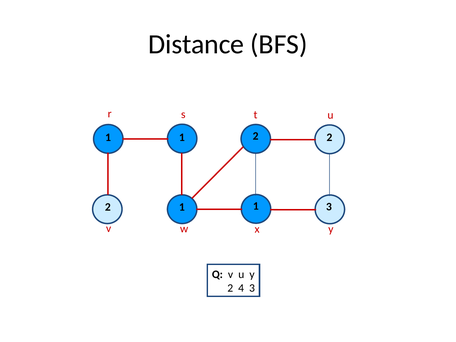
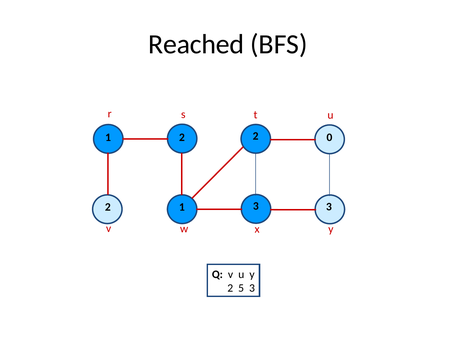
Distance: Distance -> Reached (196, 44)
2: 2 -> 0 (329, 137)
1: 1 -> 2 (182, 137)
1: 1 -> 3 (256, 206)
4: 4 -> 5 (241, 288)
